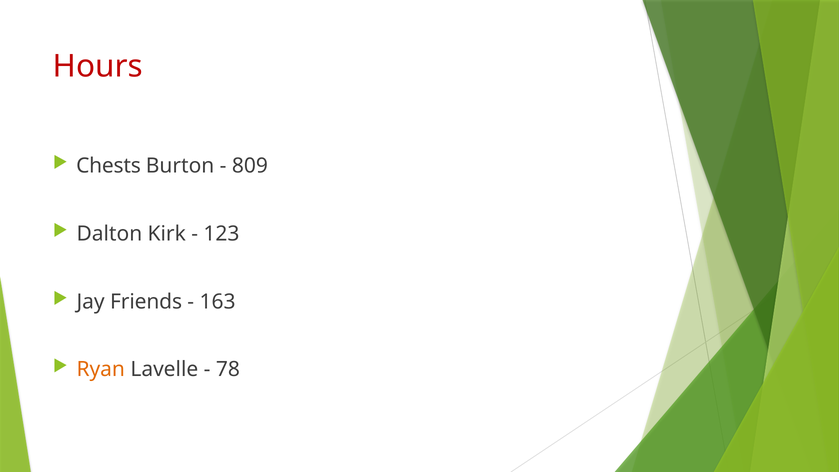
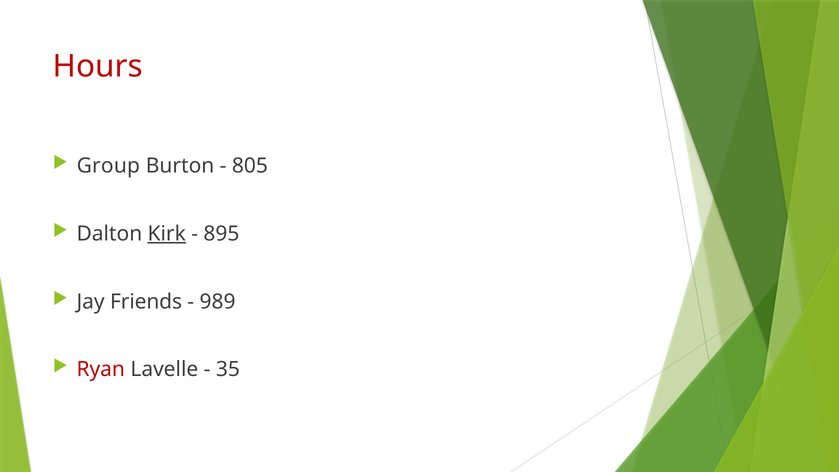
Chests: Chests -> Group (108, 166)
809: 809 -> 805 (250, 166)
Kirk underline: none -> present (167, 234)
123: 123 -> 895 (221, 234)
163: 163 -> 989 (218, 302)
Ryan colour: orange -> red (101, 369)
78: 78 -> 35 (228, 369)
